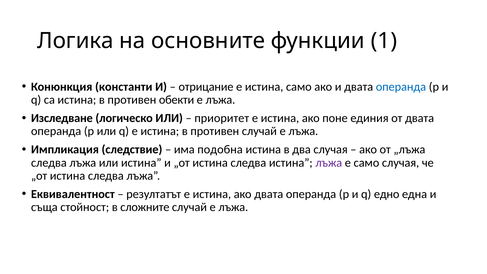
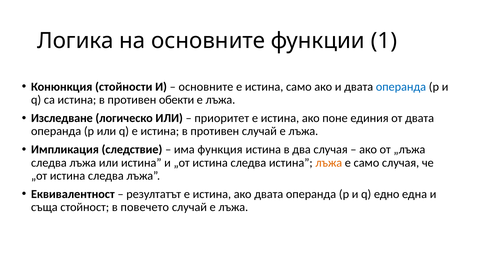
константи: константи -> стойности (124, 87)
отрицание: отрицание -> основните (206, 87)
подобна: подобна -> функция (220, 149)
лъжа colour: purple -> orange (329, 163)
сложните: сложните -> повечето (145, 207)
